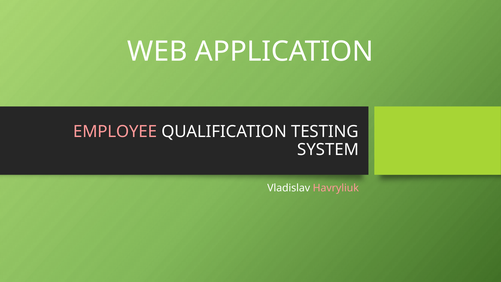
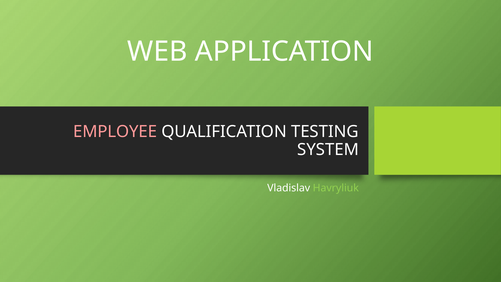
Havryliuk colour: pink -> light green (336, 188)
